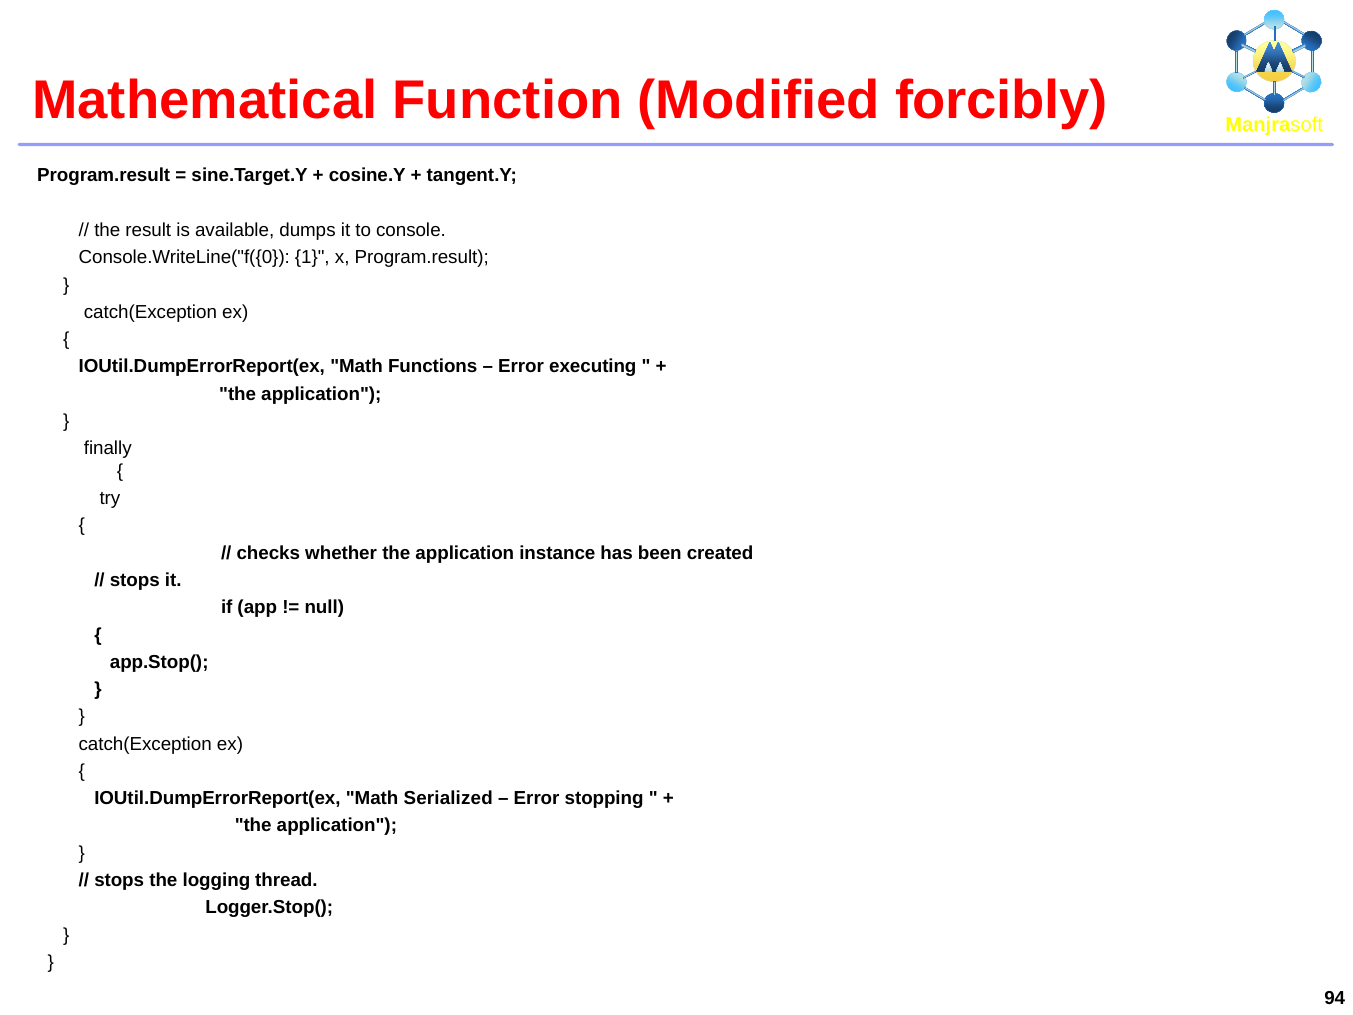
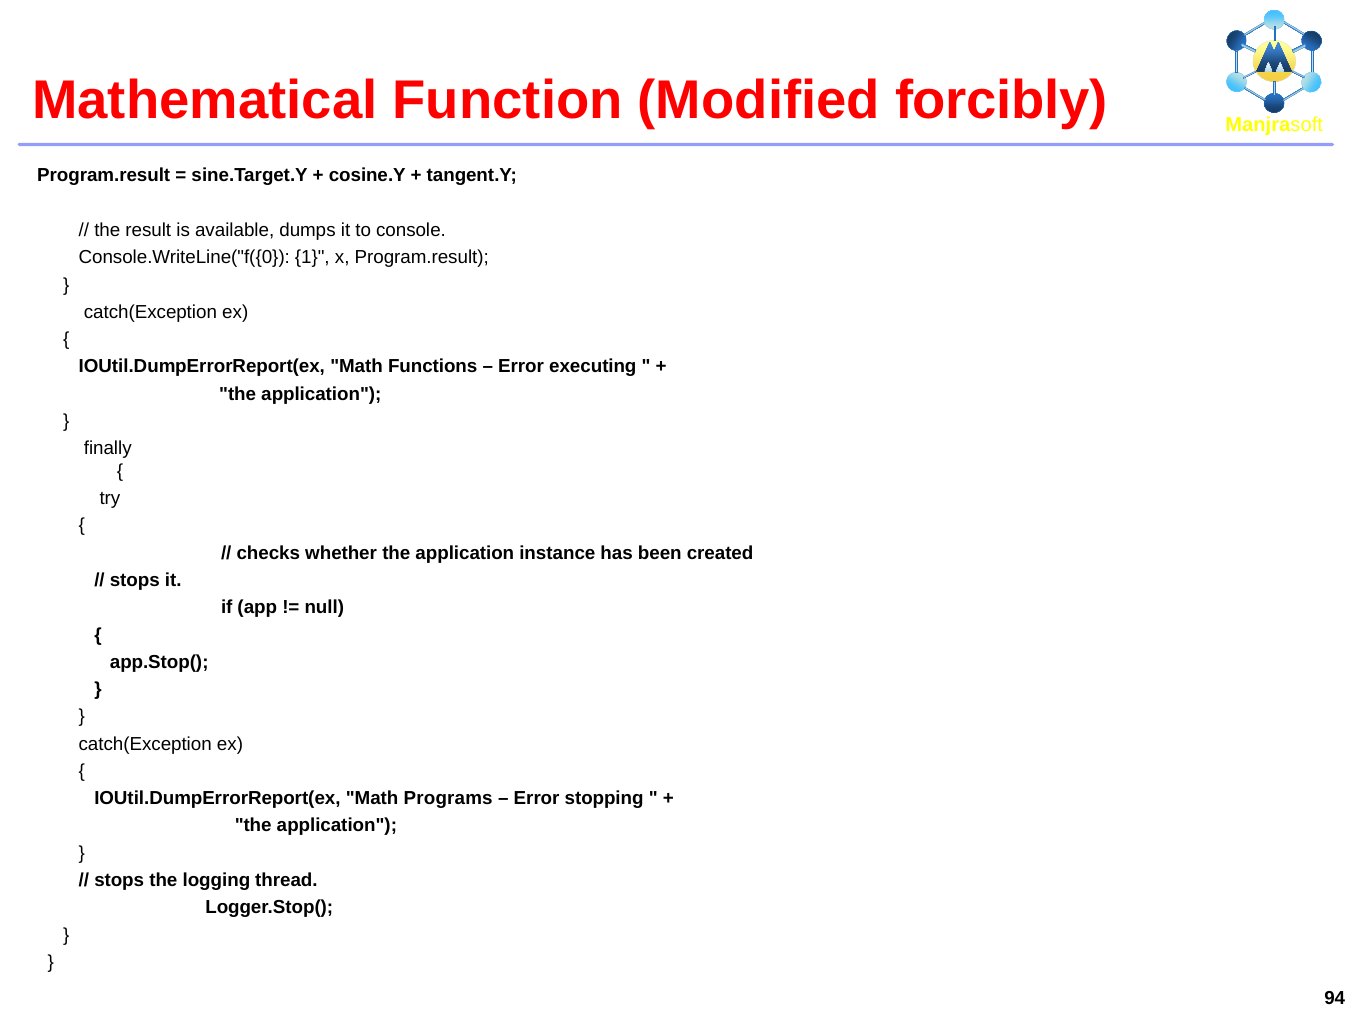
Serialized: Serialized -> Programs (448, 798)
